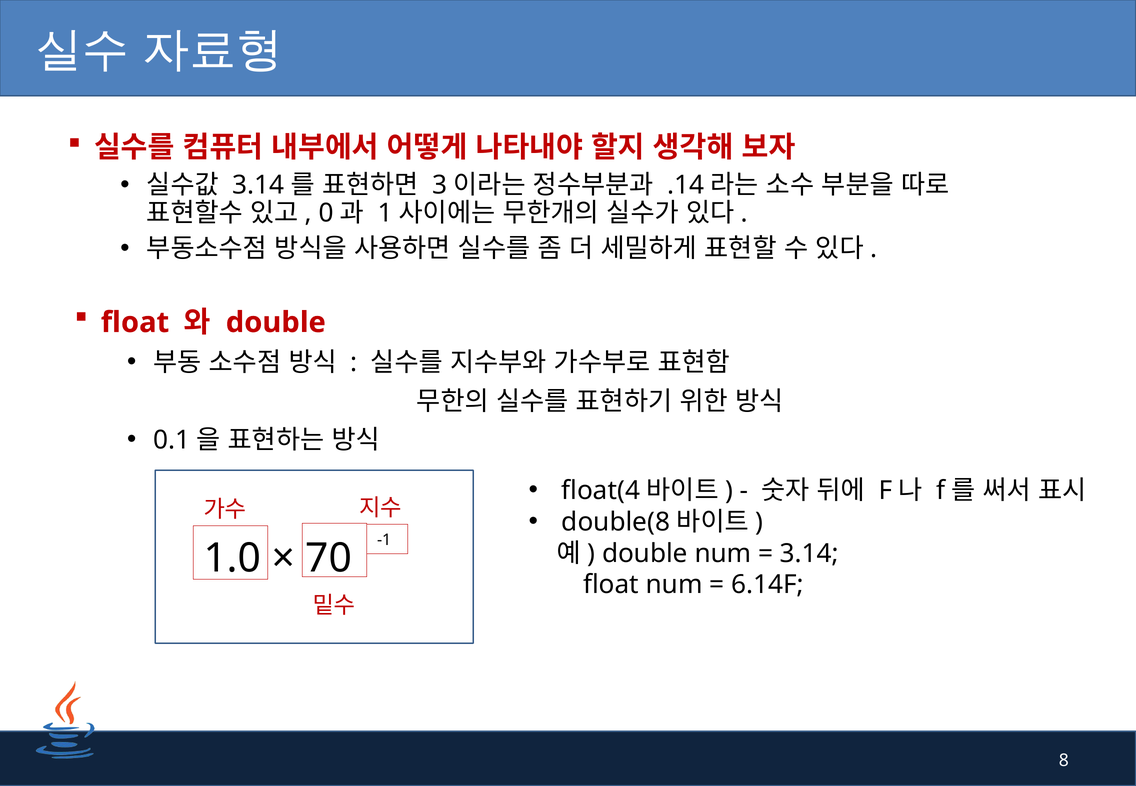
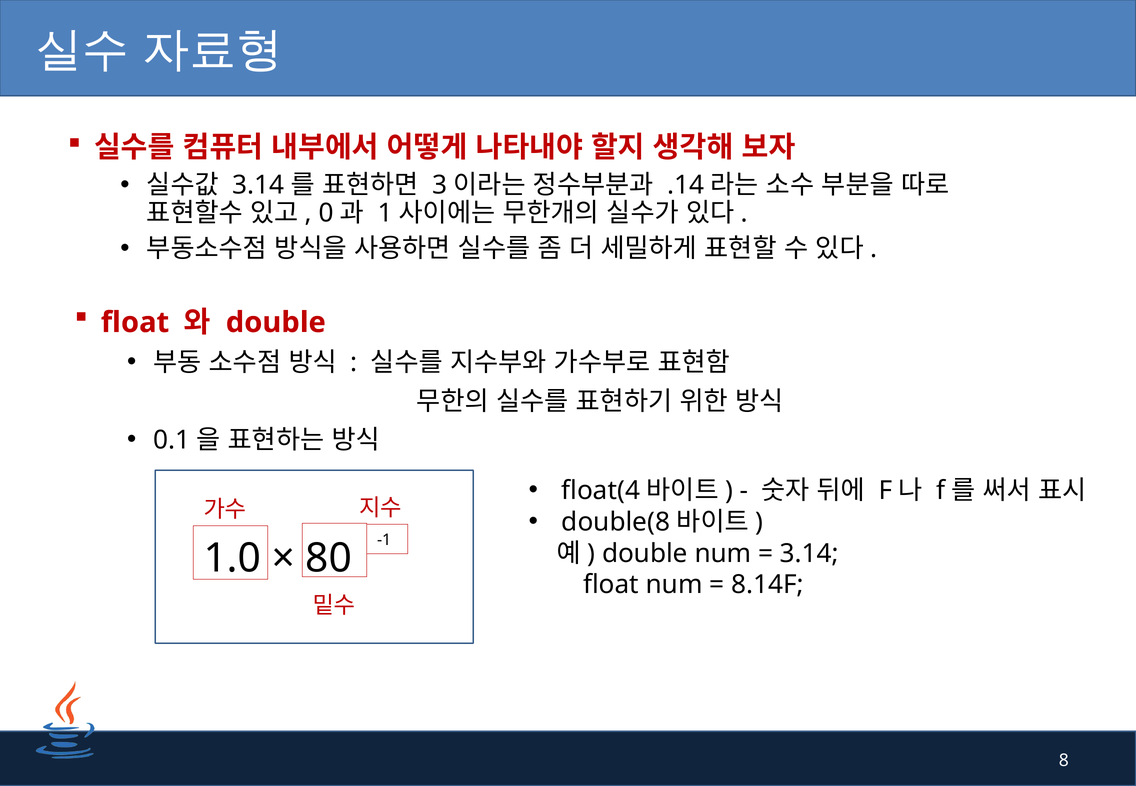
70: 70 -> 80 (329, 558)
6.14F: 6.14F -> 8.14F (767, 585)
